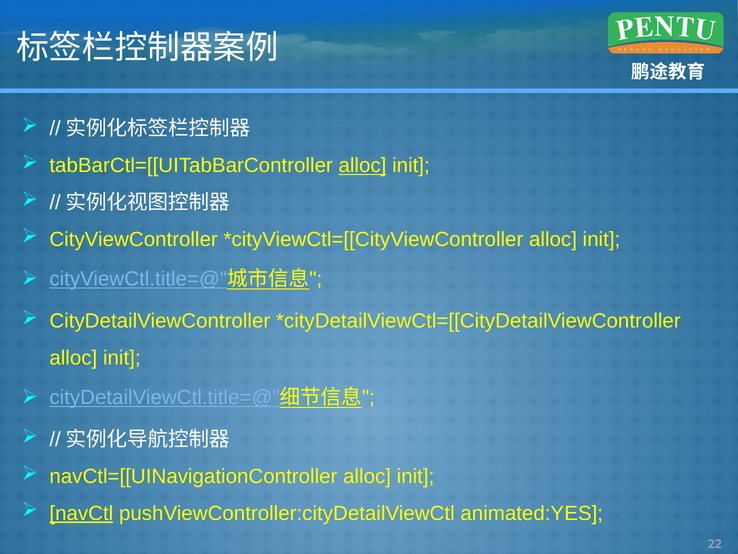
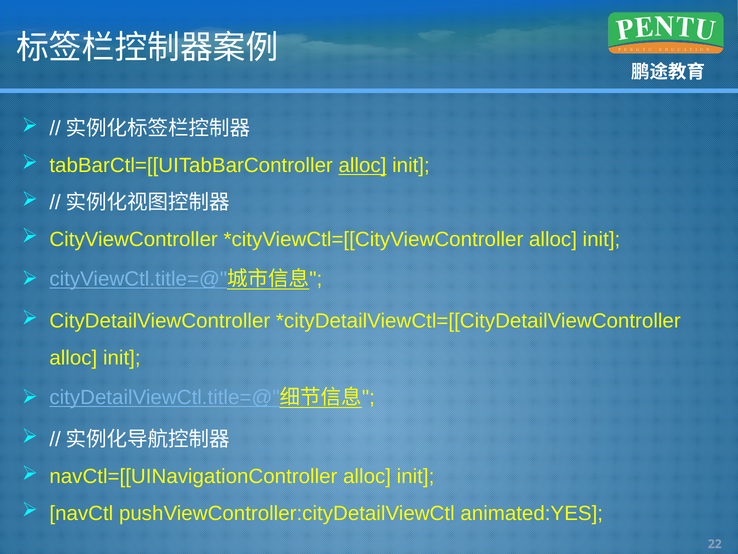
navCtl underline: present -> none (81, 513)
